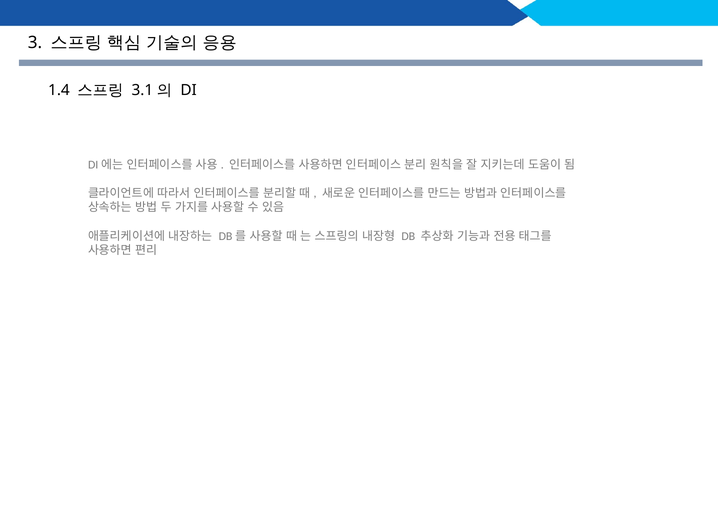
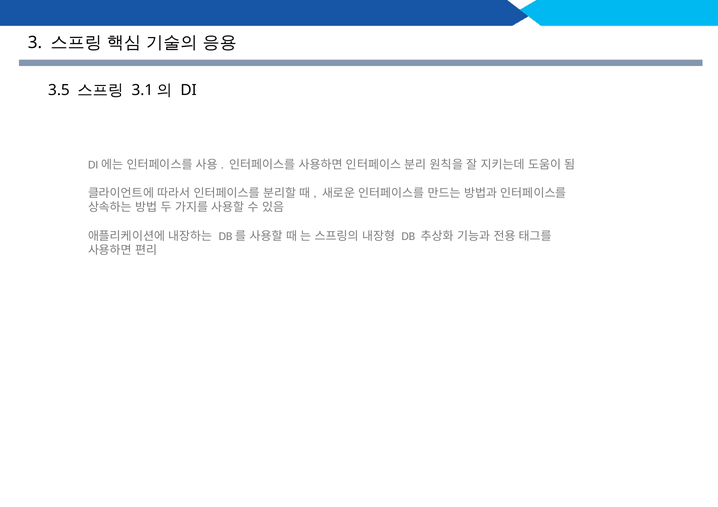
1.4: 1.4 -> 3.5 (59, 90)
